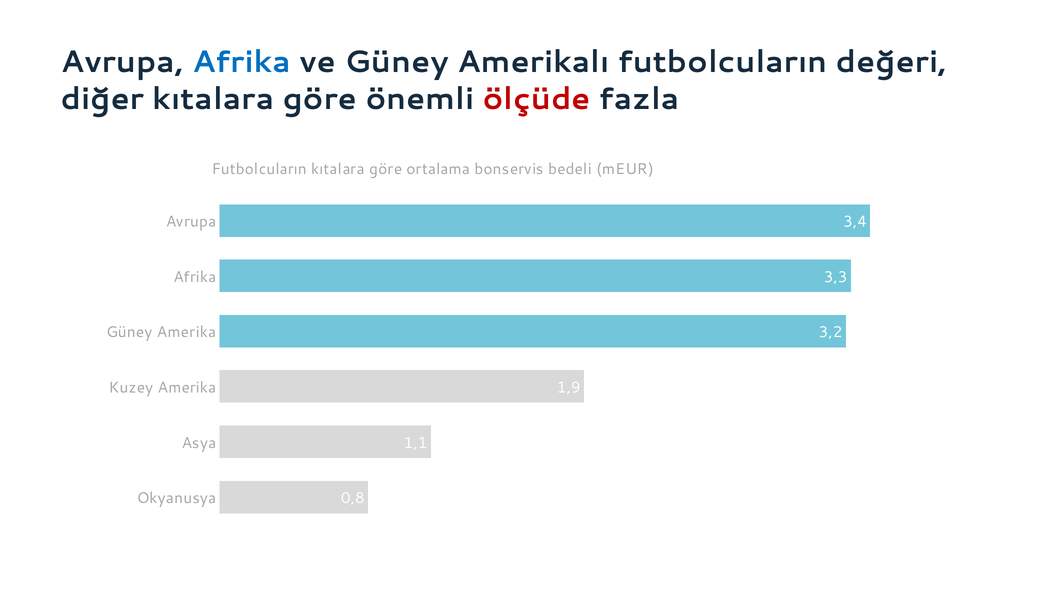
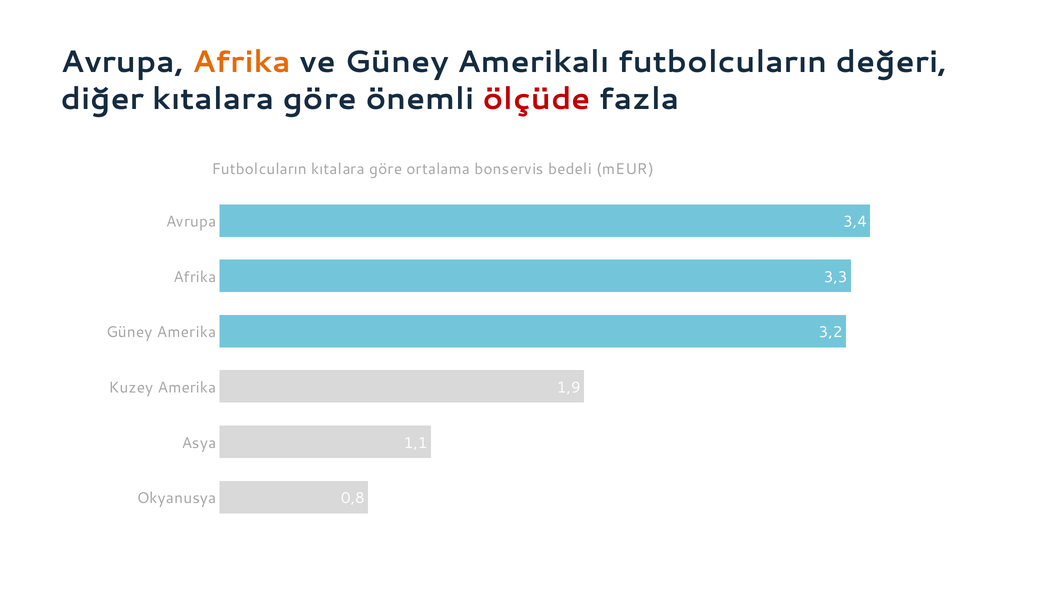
Afrika colour: blue -> orange (242, 62)
